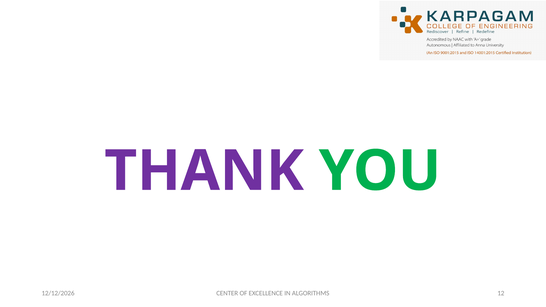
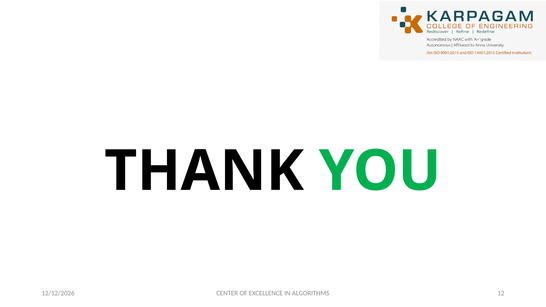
THANK colour: purple -> black (204, 171)
